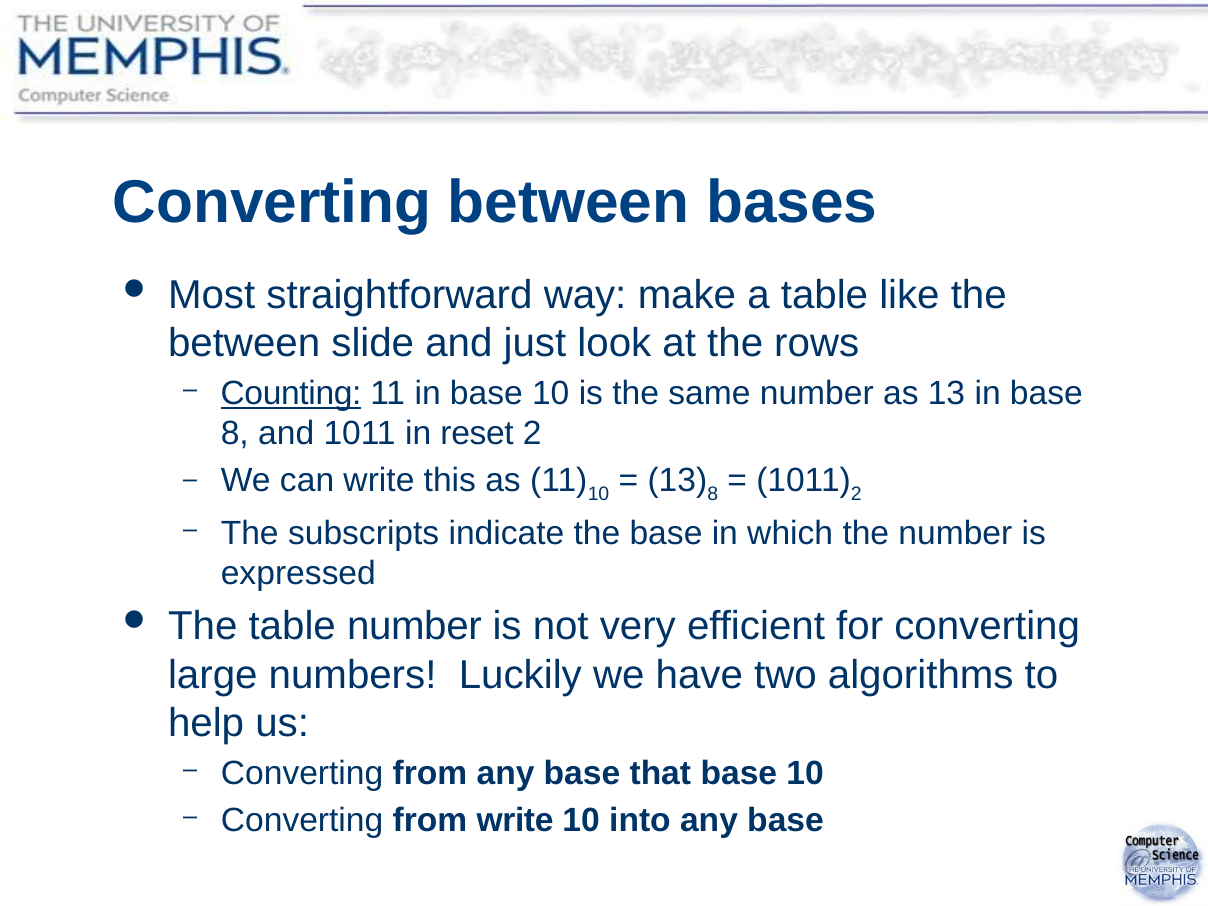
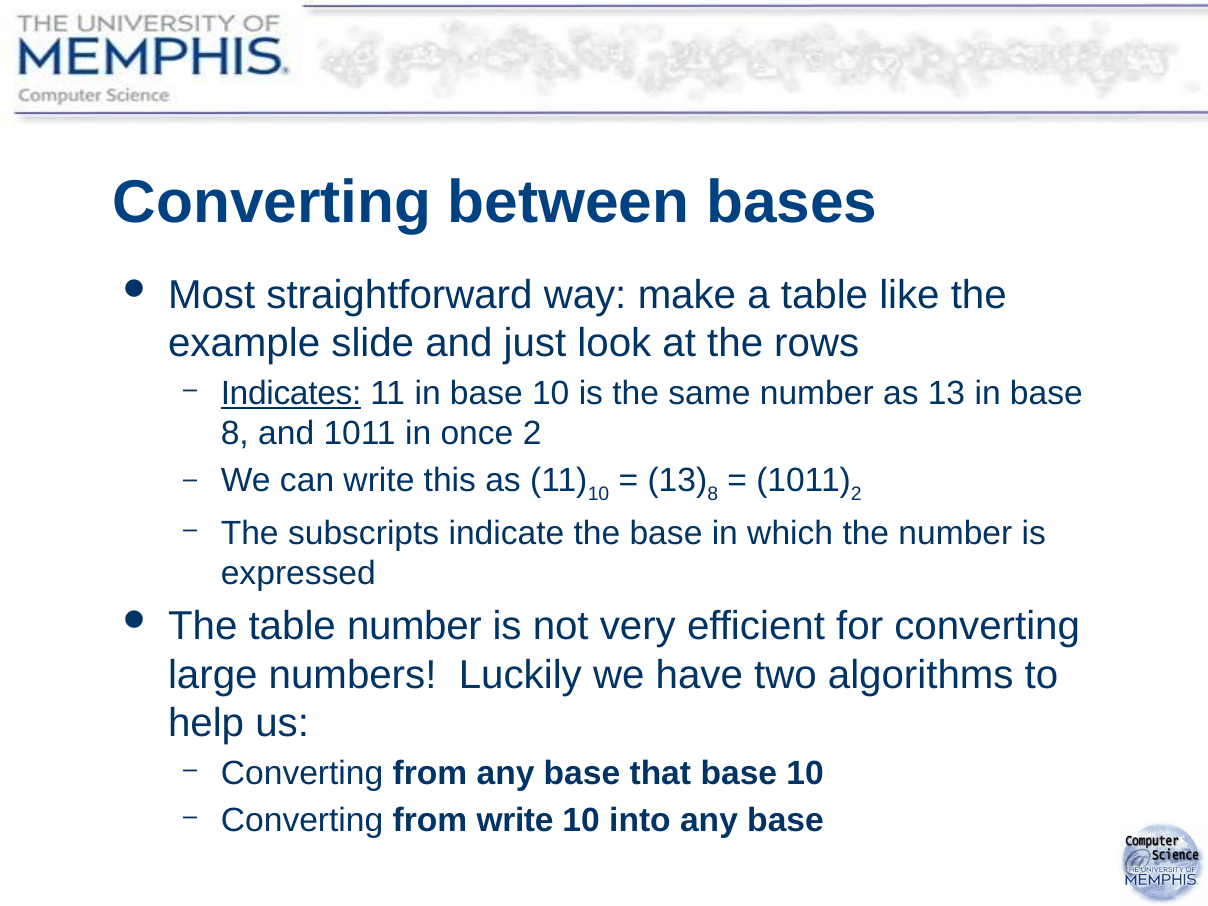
between: between -> example (244, 343)
Counting: Counting -> Indicates (291, 394)
reset: reset -> once (477, 434)
